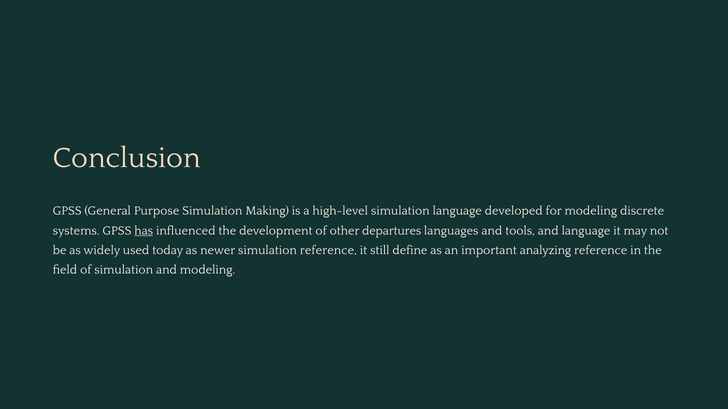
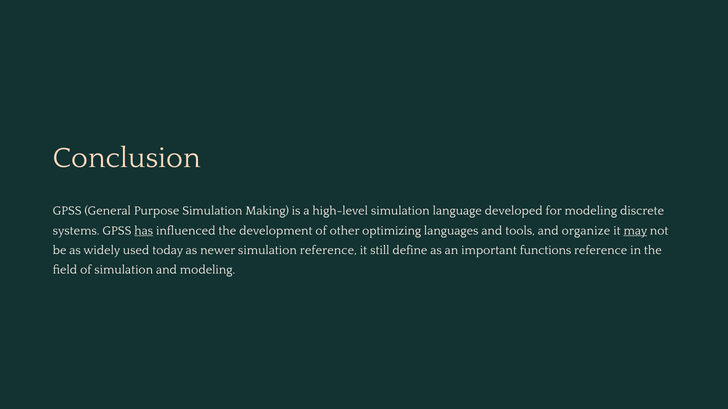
departures: departures -> optimizing (392, 231)
and language: language -> organize (586, 231)
may underline: none -> present (635, 231)
analyzing: analyzing -> functions (546, 250)
